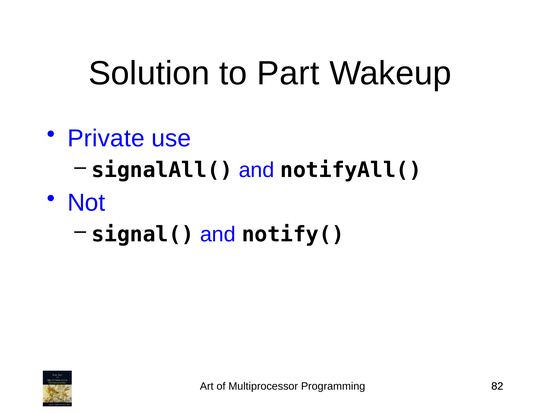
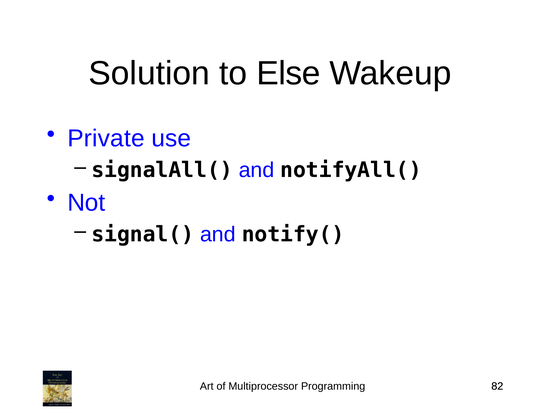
Part: Part -> Else (289, 73)
